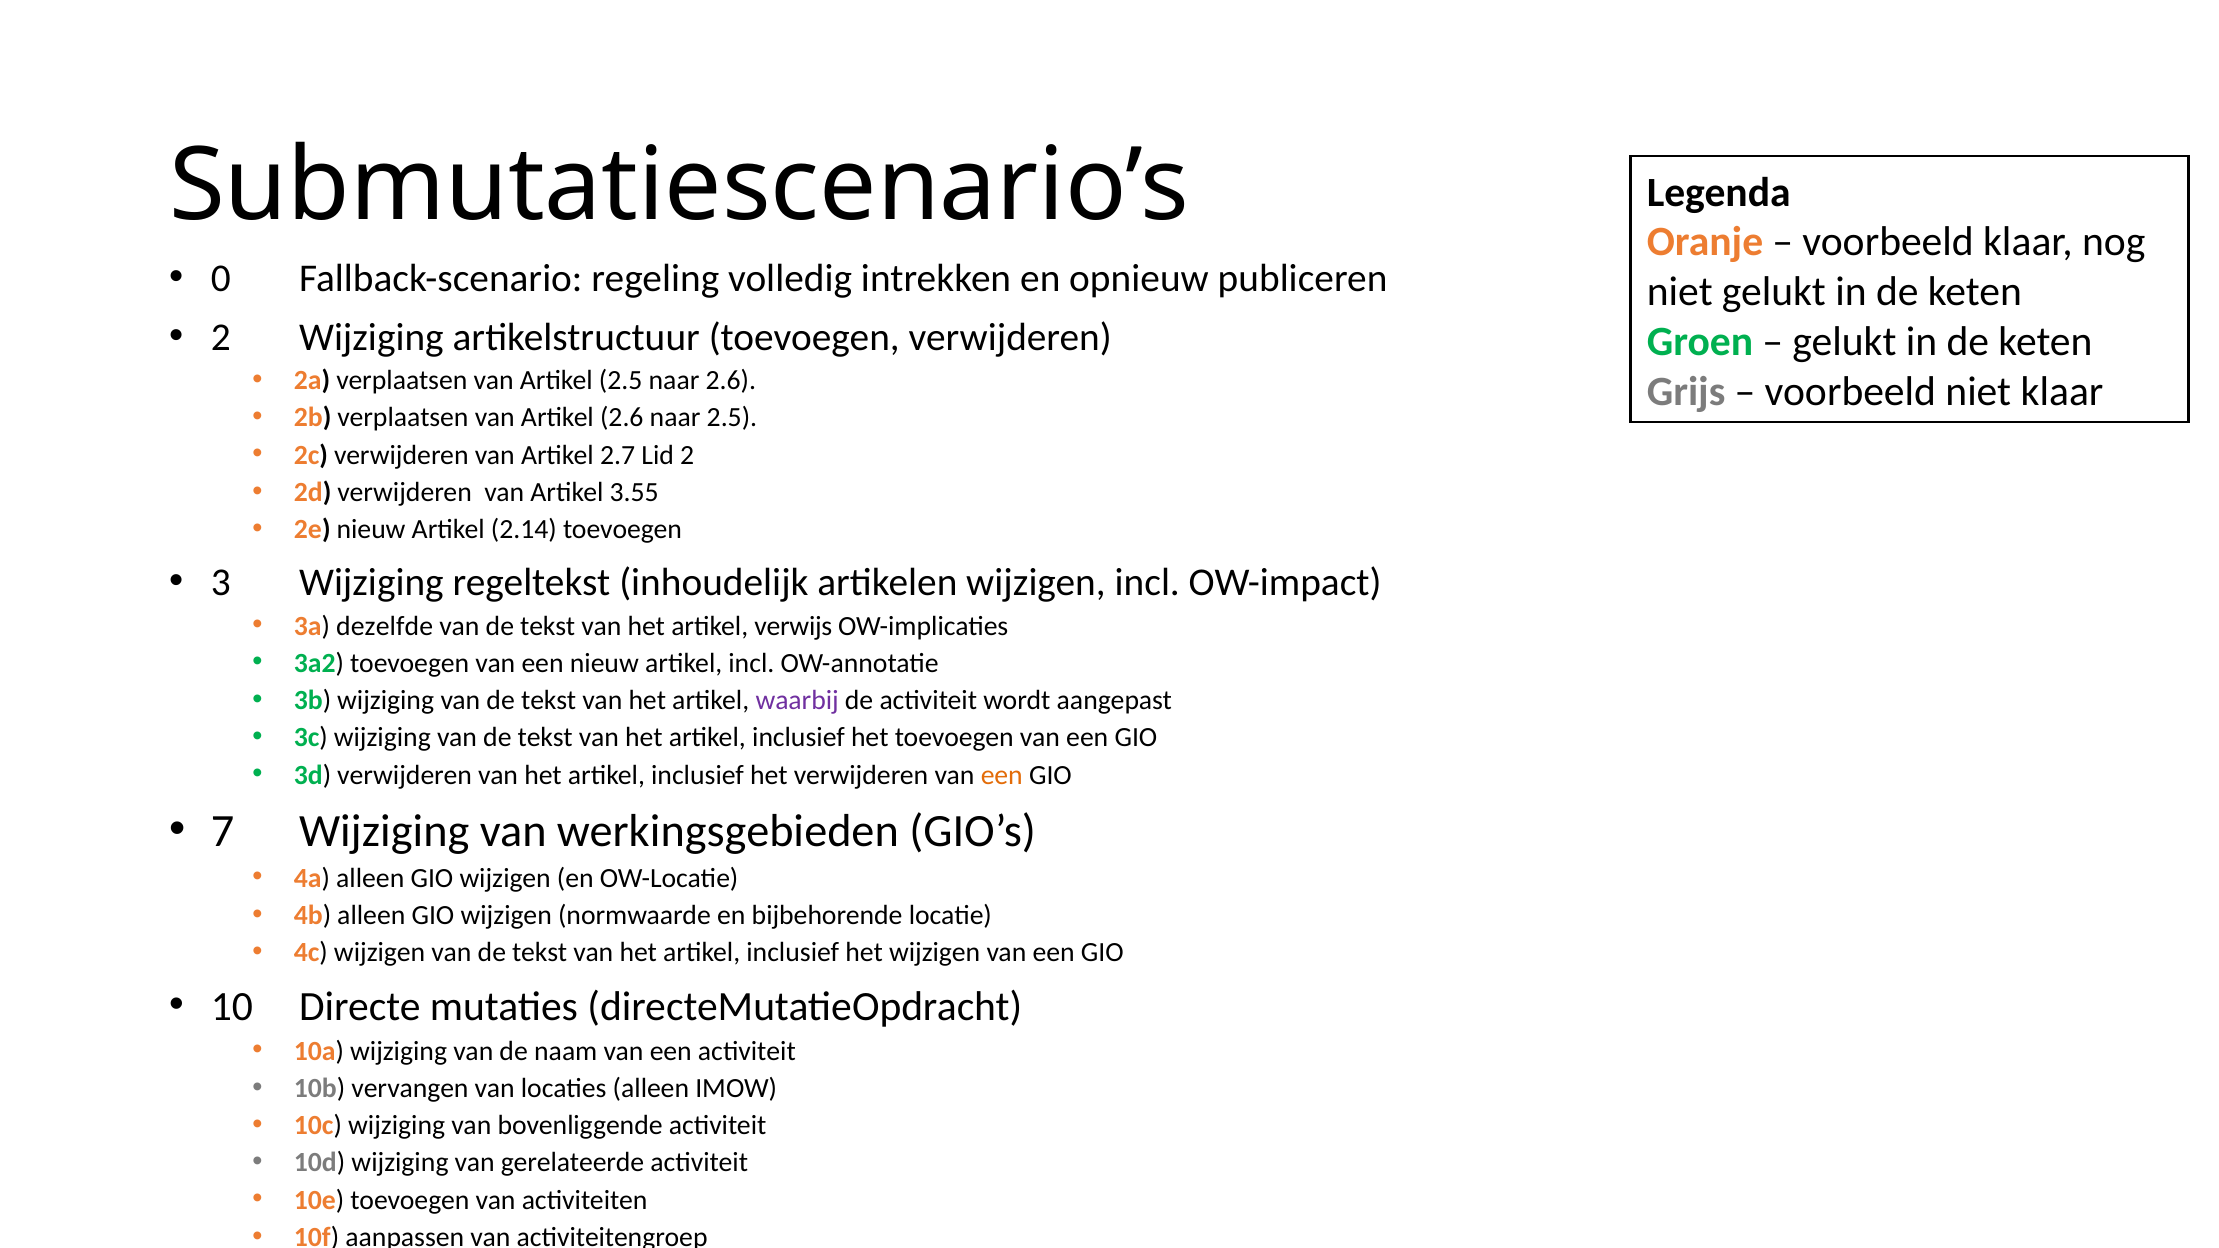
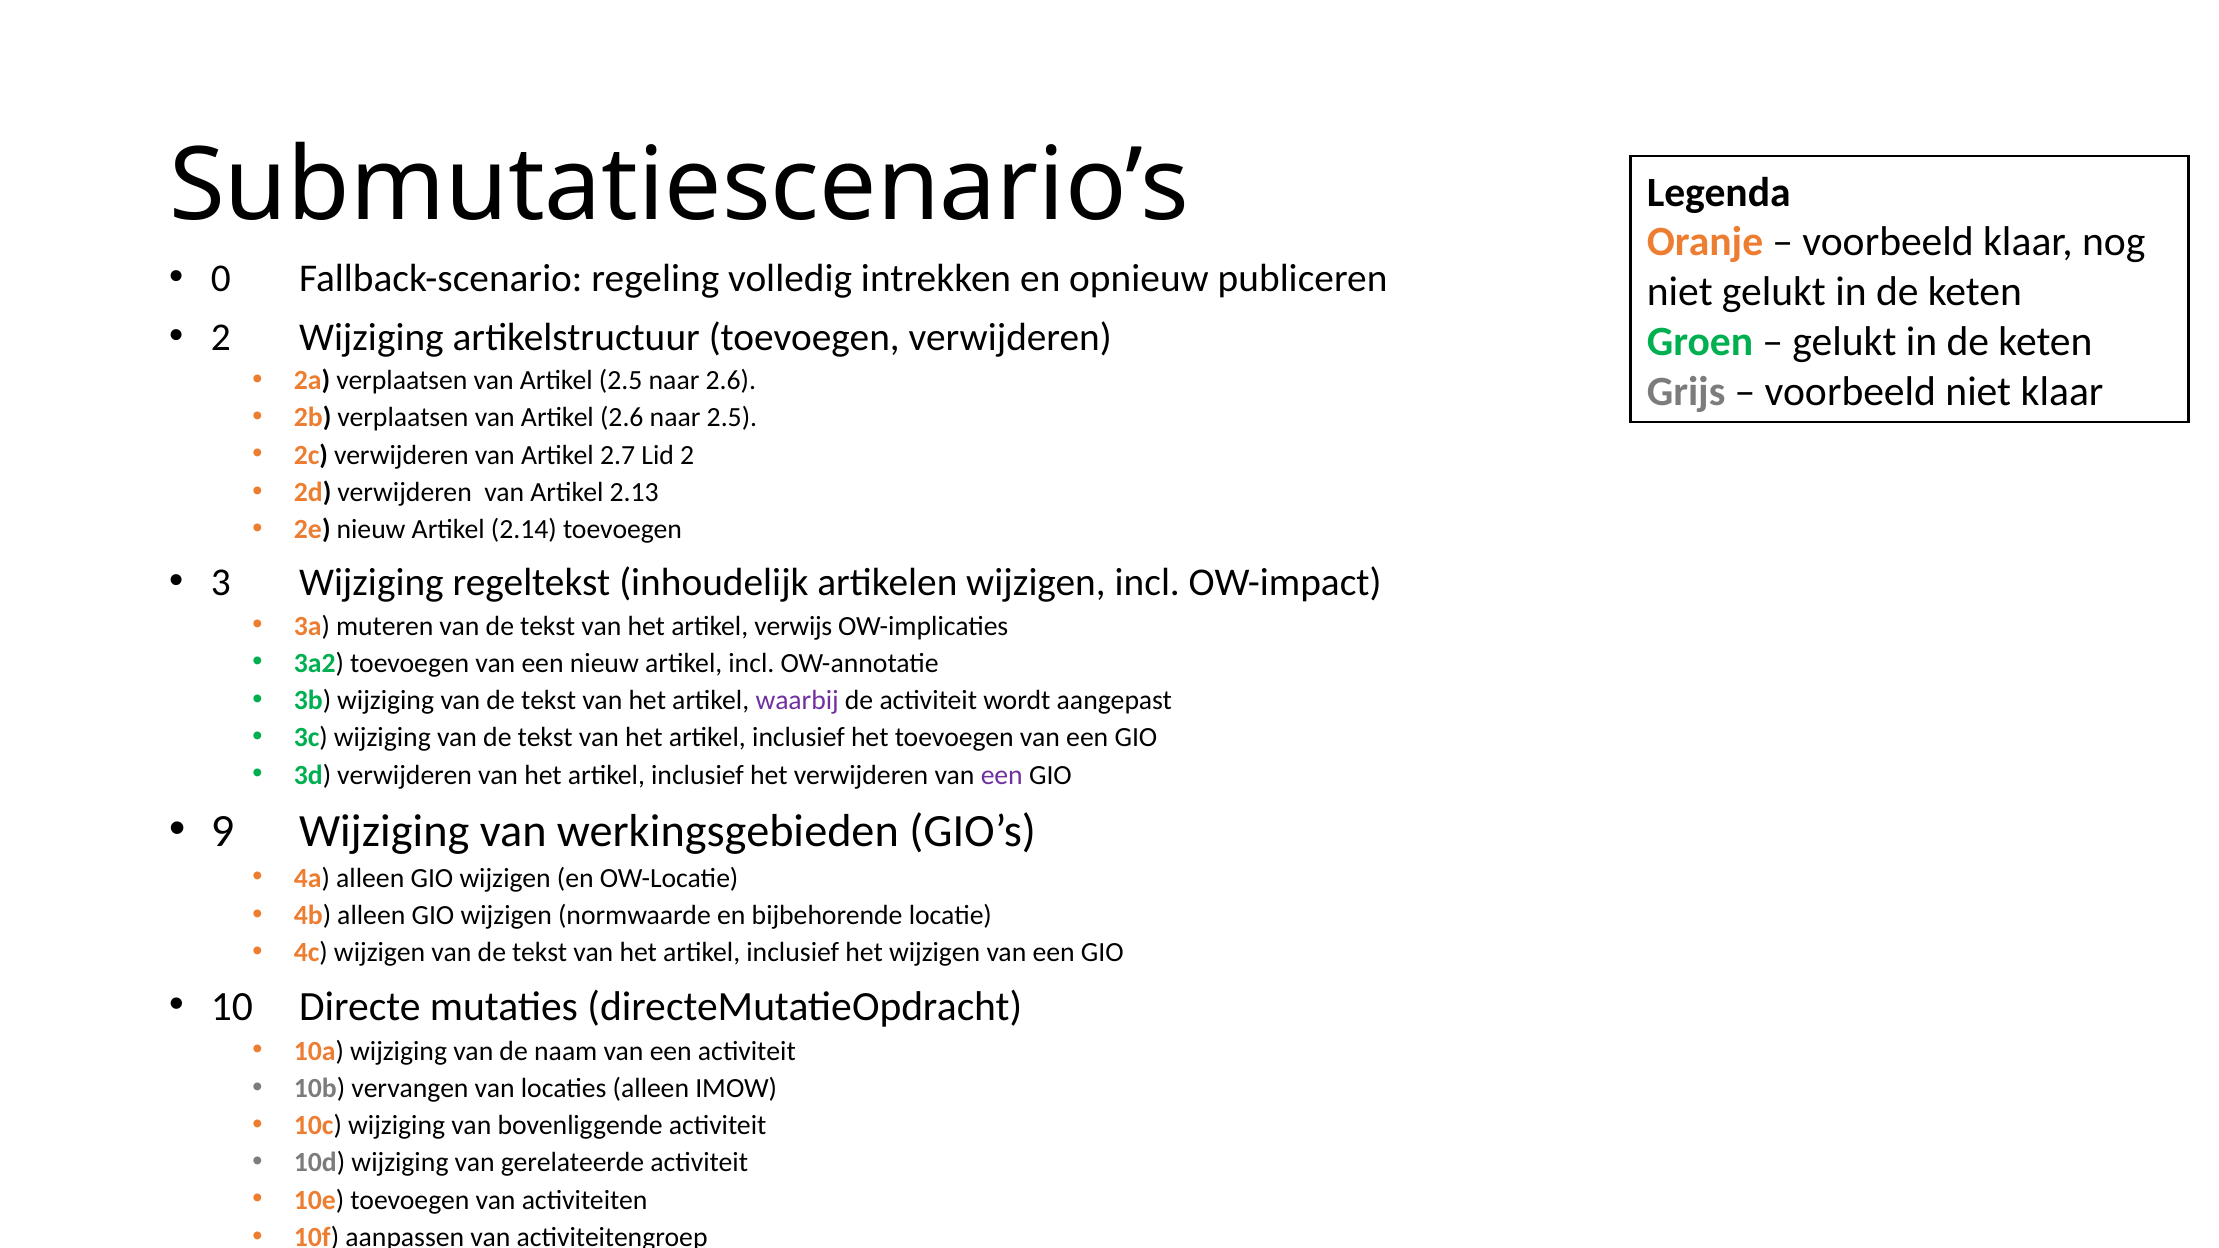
3.55: 3.55 -> 2.13 (634, 492)
dezelfde: dezelfde -> muteren (385, 626)
een colour: orange -> purple (1002, 775)
7: 7 -> 9 (222, 831)
